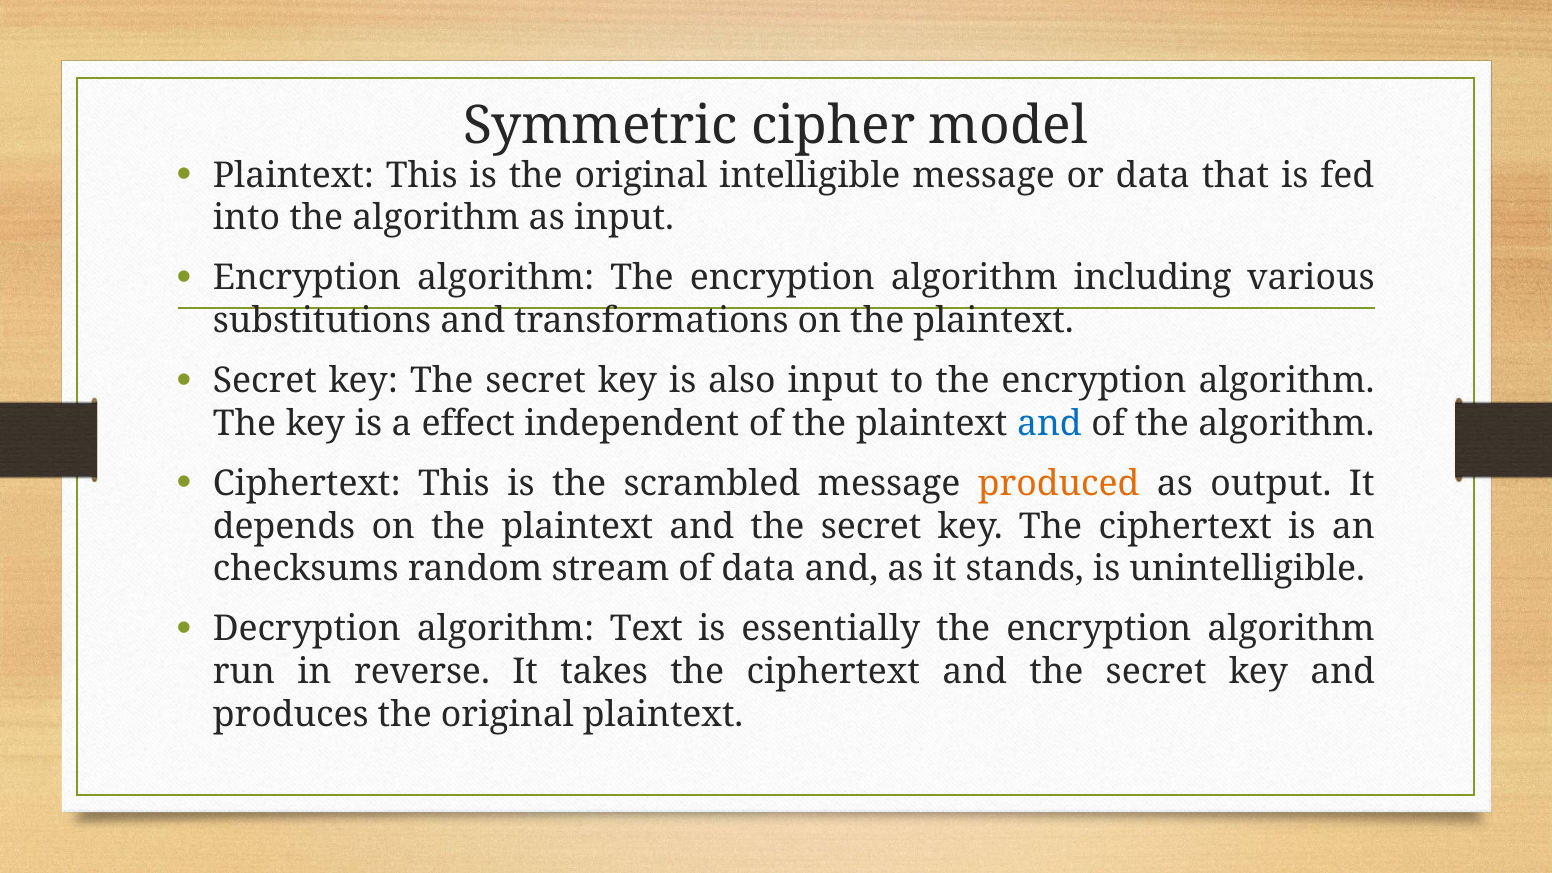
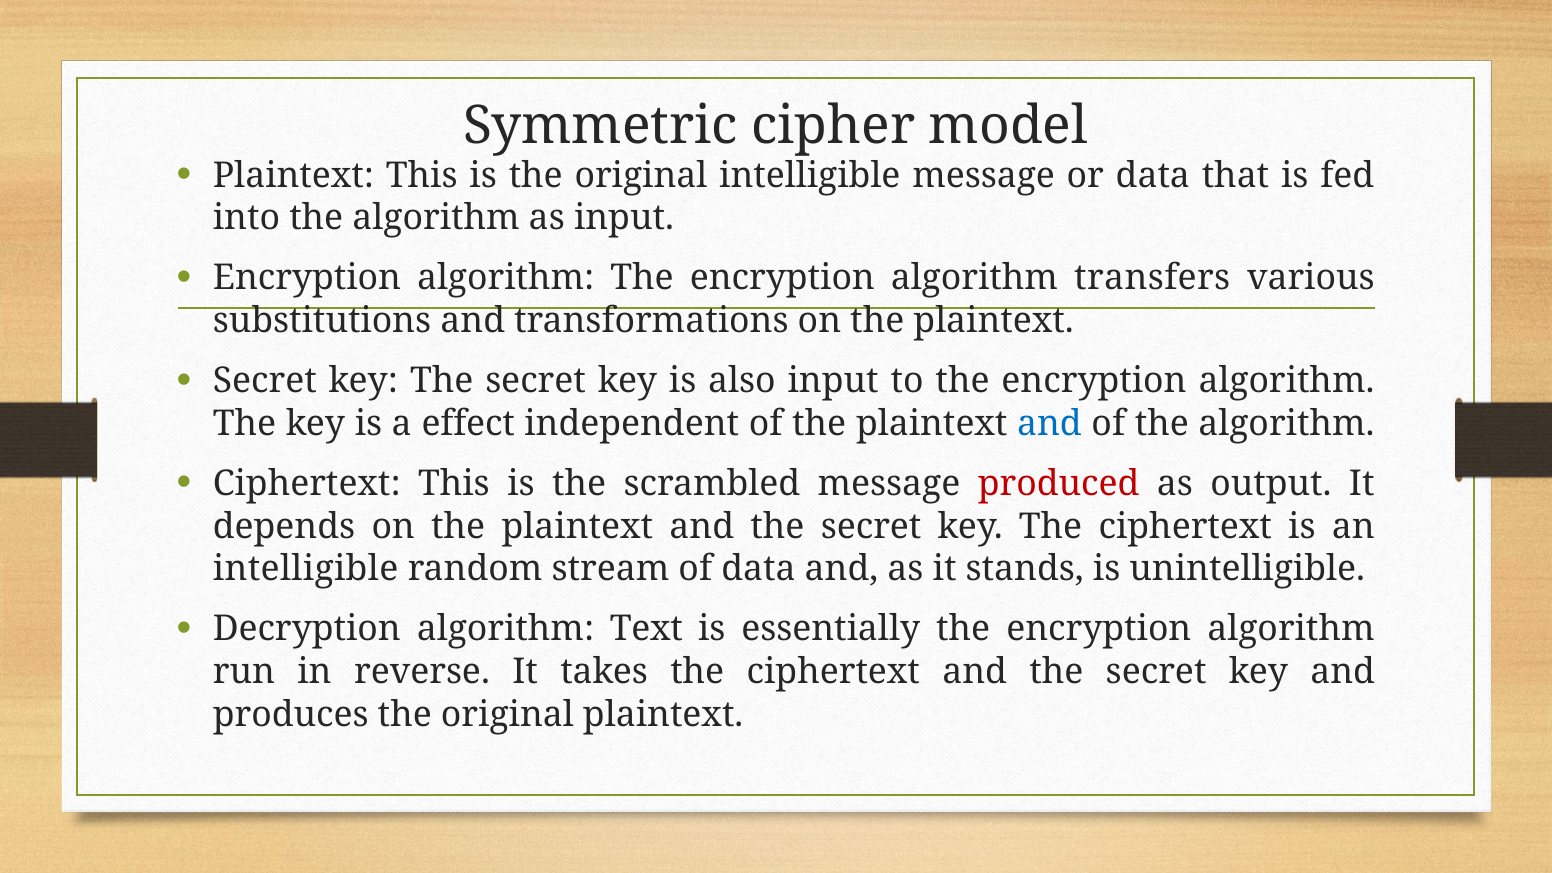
including: including -> transfers (1152, 278)
produced colour: orange -> red (1059, 484)
checksums: checksums -> intelligible (306, 569)
